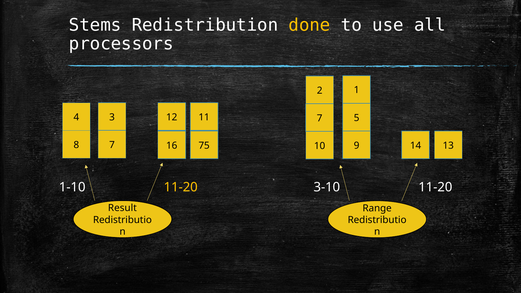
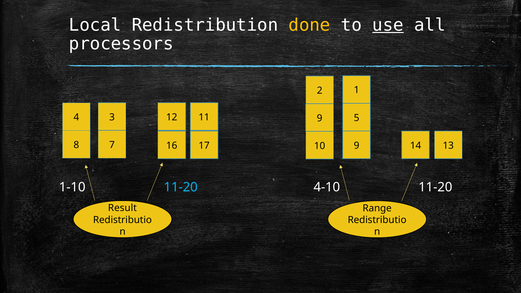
Stems: Stems -> Local (95, 25)
use underline: none -> present (388, 25)
4 7: 7 -> 9 (320, 118)
75: 75 -> 17 (204, 146)
11-20 colour: yellow -> light blue (181, 187)
3-10: 3-10 -> 4-10 (327, 187)
